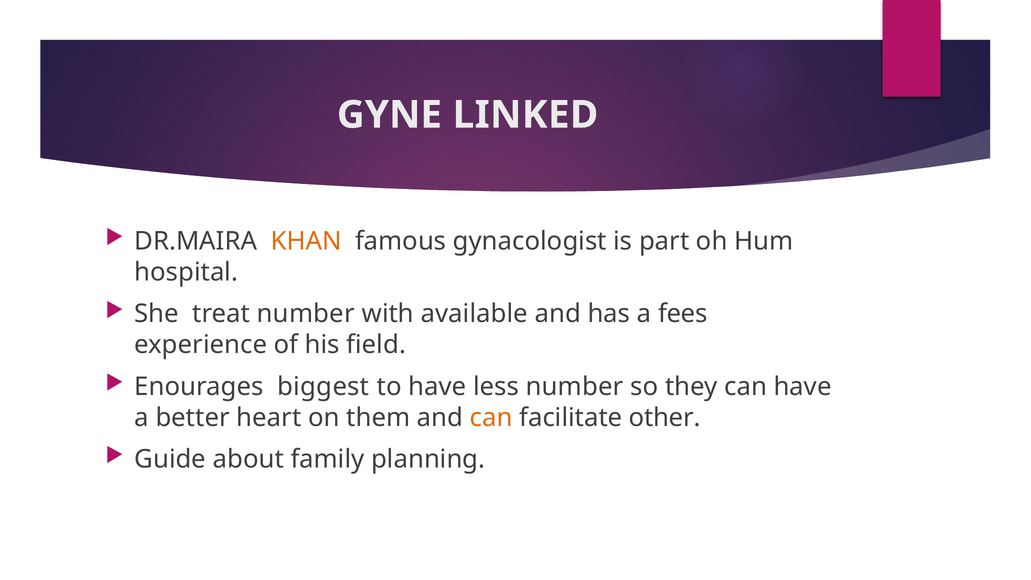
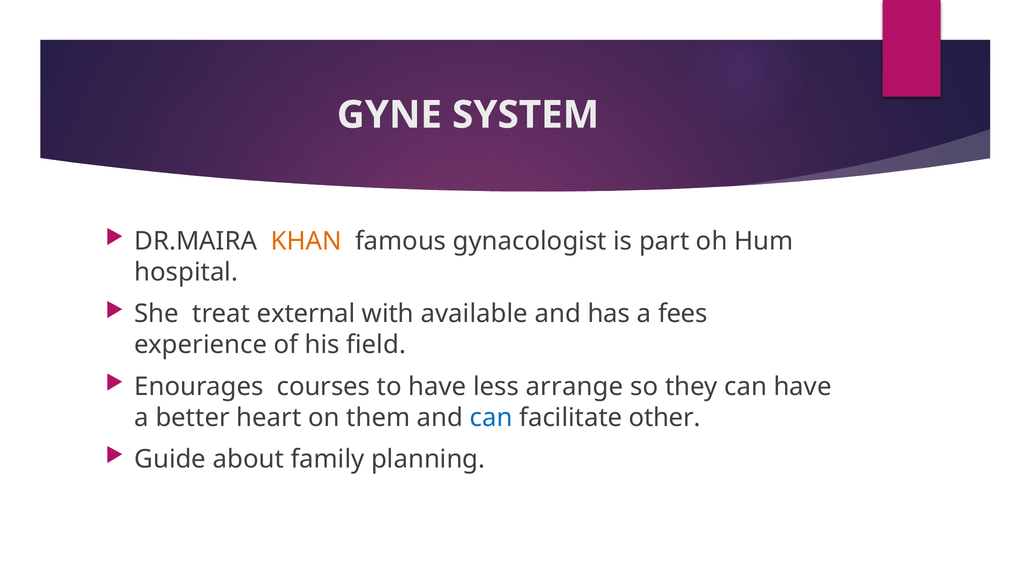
LINKED: LINKED -> SYSTEM (526, 115)
treat number: number -> external (306, 314)
biggest: biggest -> courses (323, 387)
less number: number -> arrange (575, 387)
can colour: orange -> blue (491, 417)
